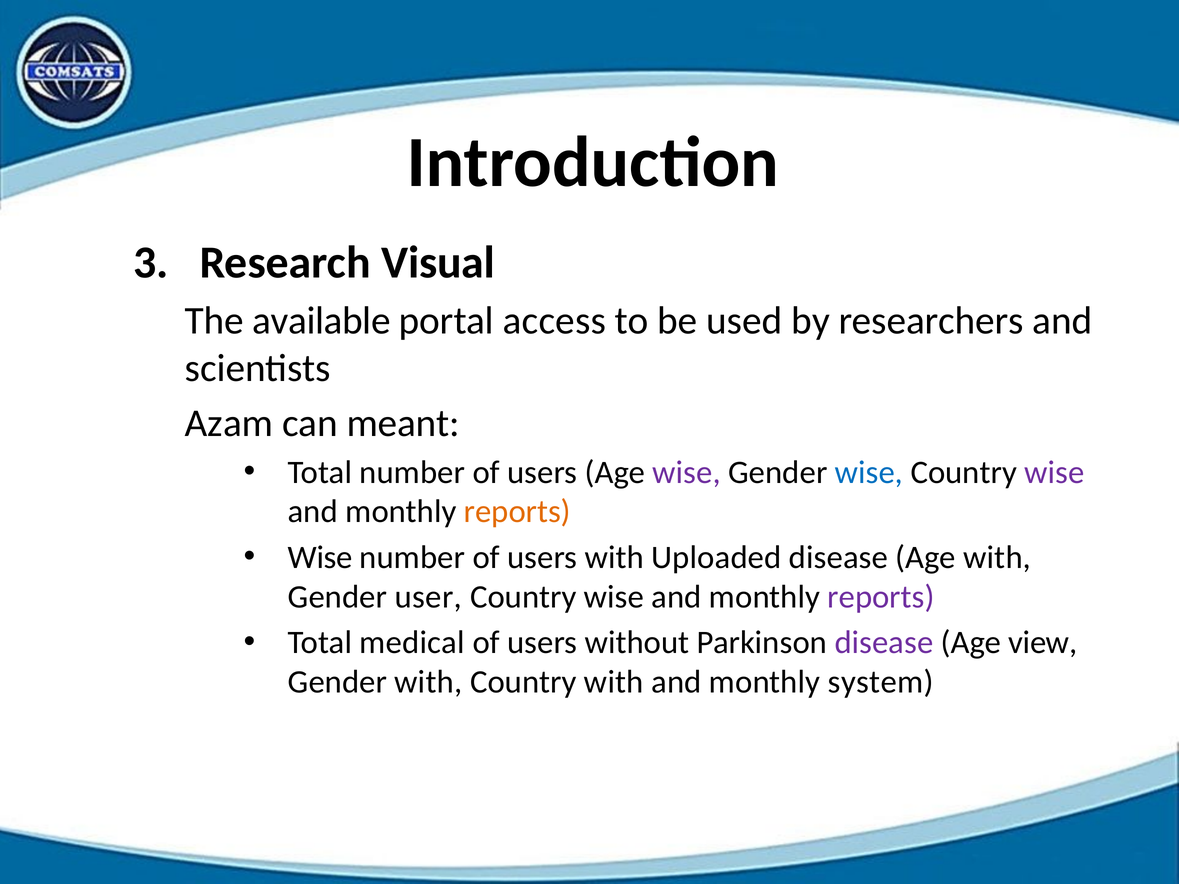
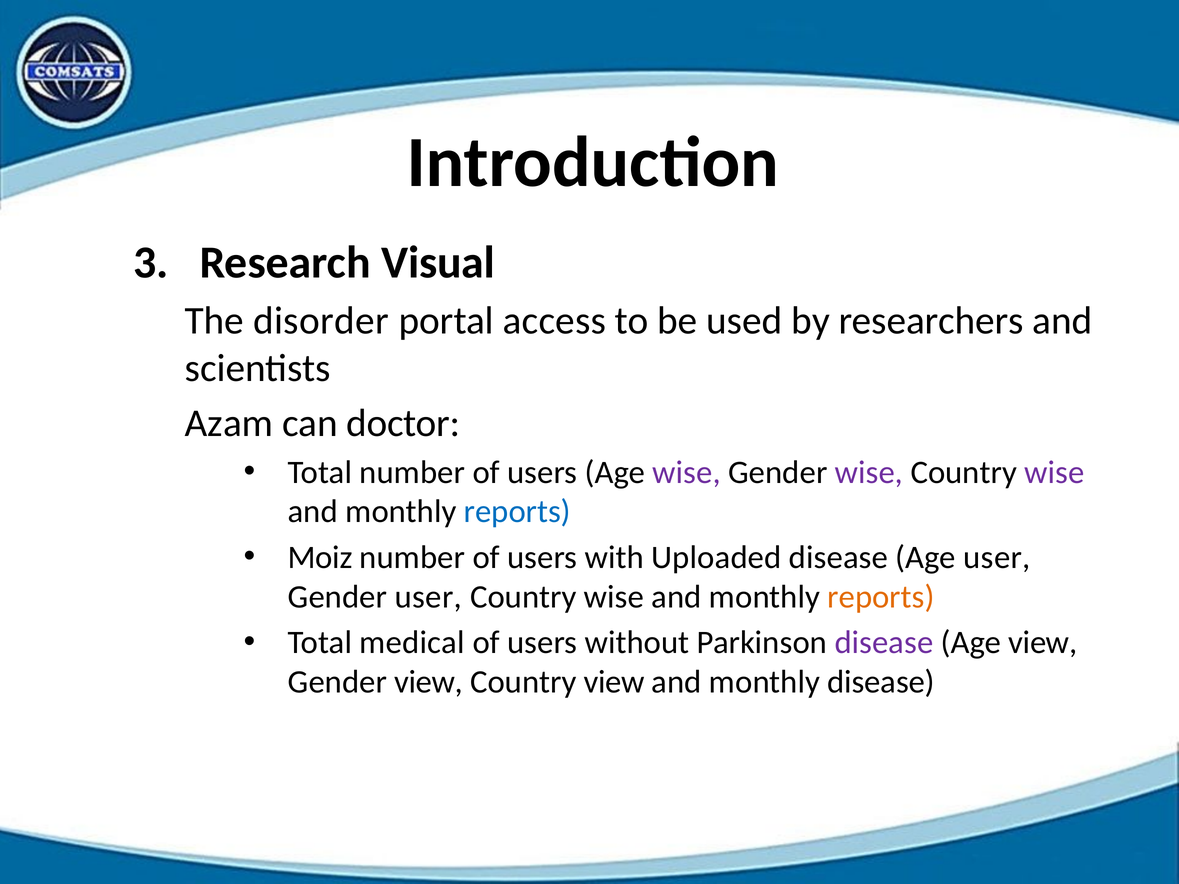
available: available -> disorder (321, 321)
meant: meant -> doctor (403, 423)
wise colour: blue -> purple (869, 472)
reports colour: orange -> blue (517, 512)
Wise: Wise -> Moiz (320, 558)
Age with: with -> user (997, 558)
reports colour: purple -> orange (881, 597)
Gender with: with -> view (429, 682)
Country with: with -> view (614, 682)
monthly system: system -> disease (881, 682)
